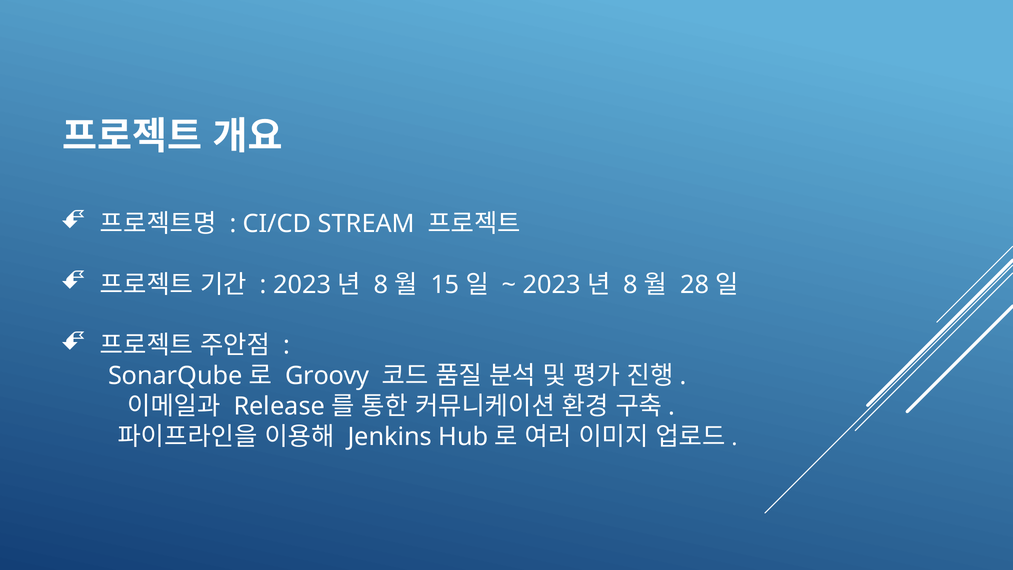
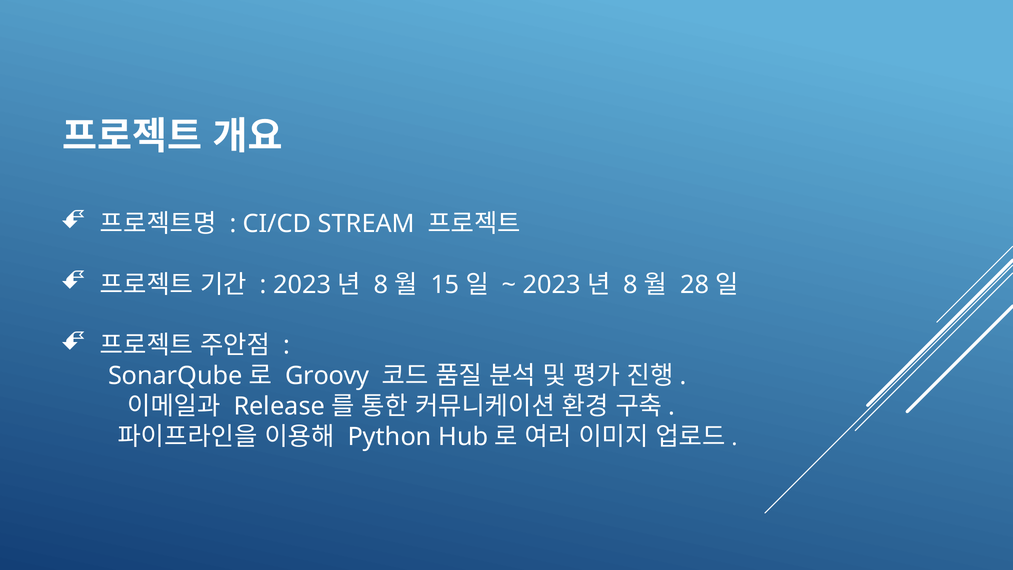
Jenkins: Jenkins -> Python (390, 437)
